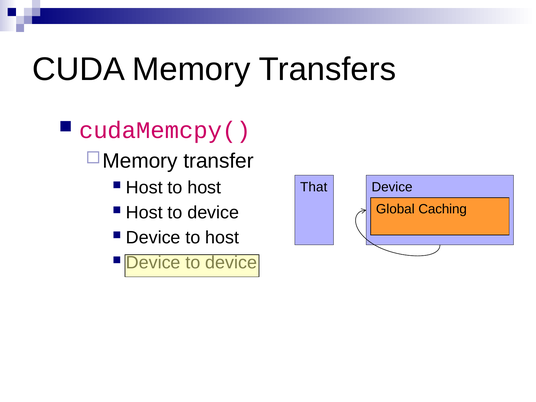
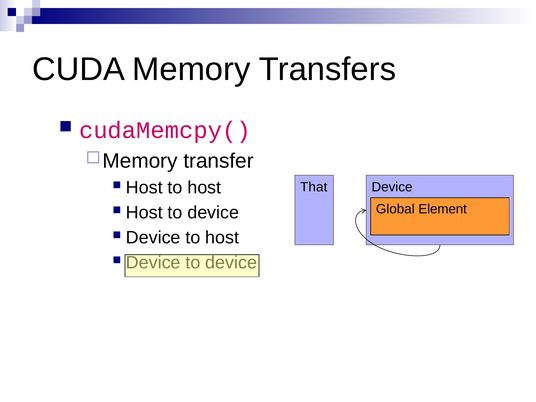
Caching: Caching -> Element (443, 209)
